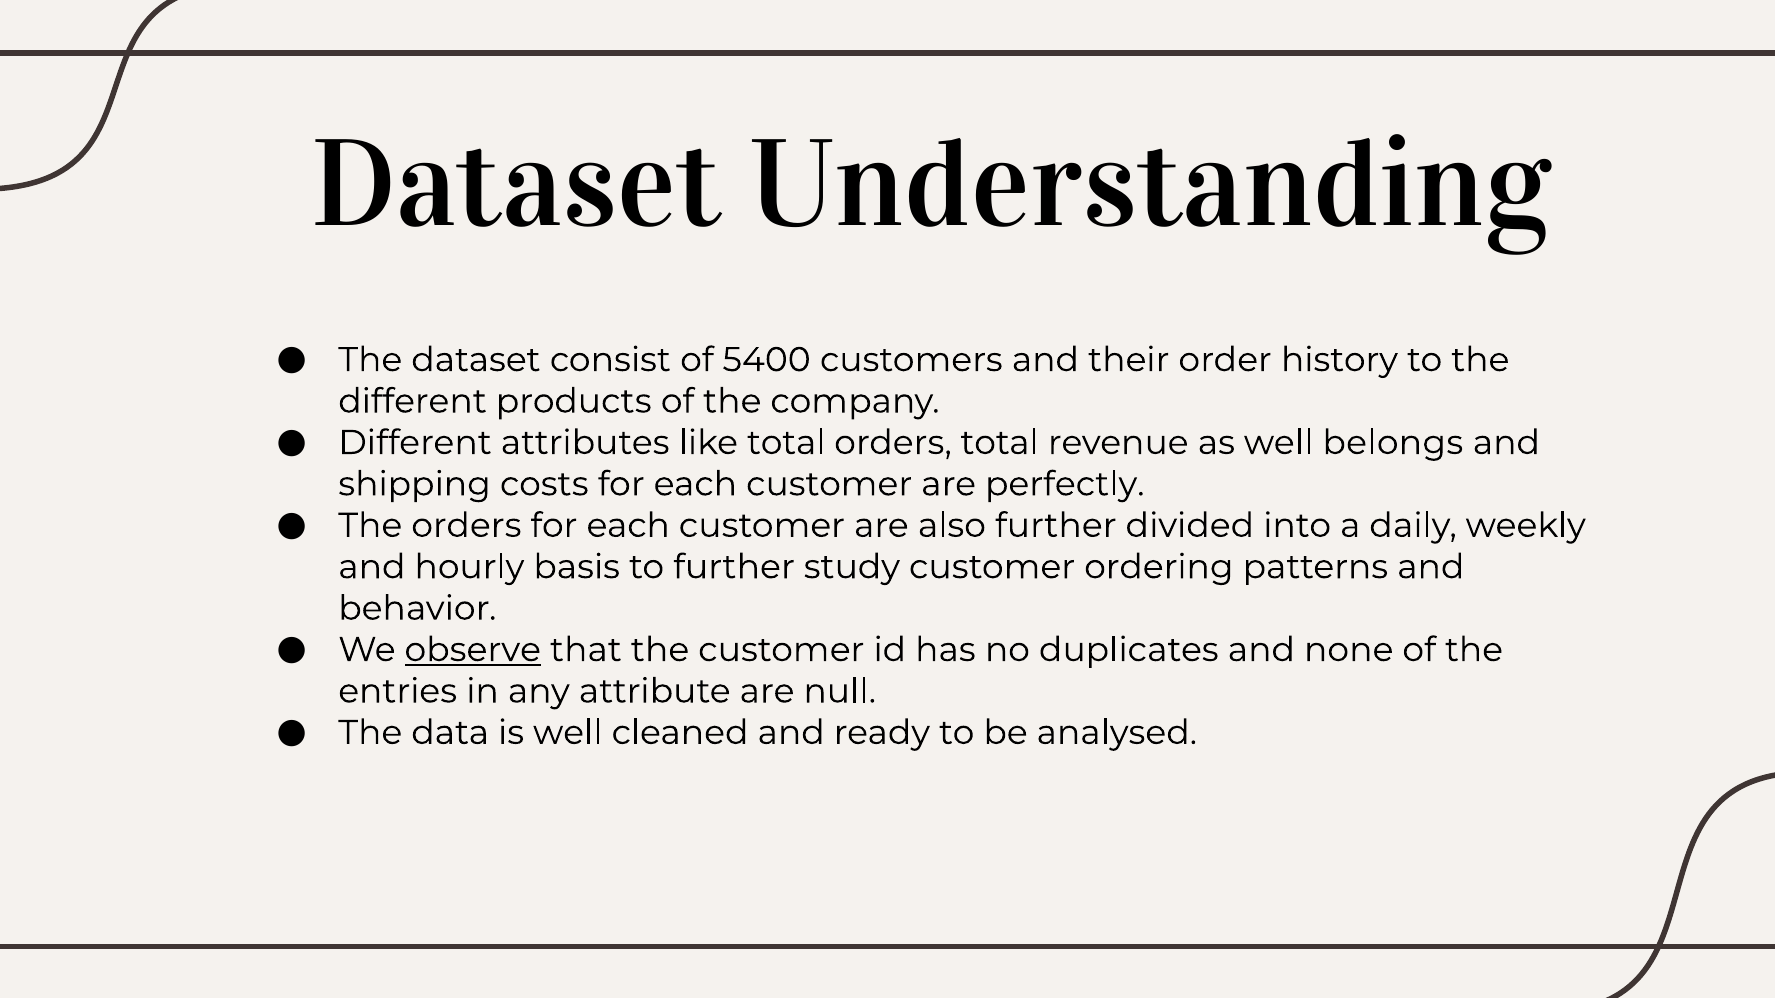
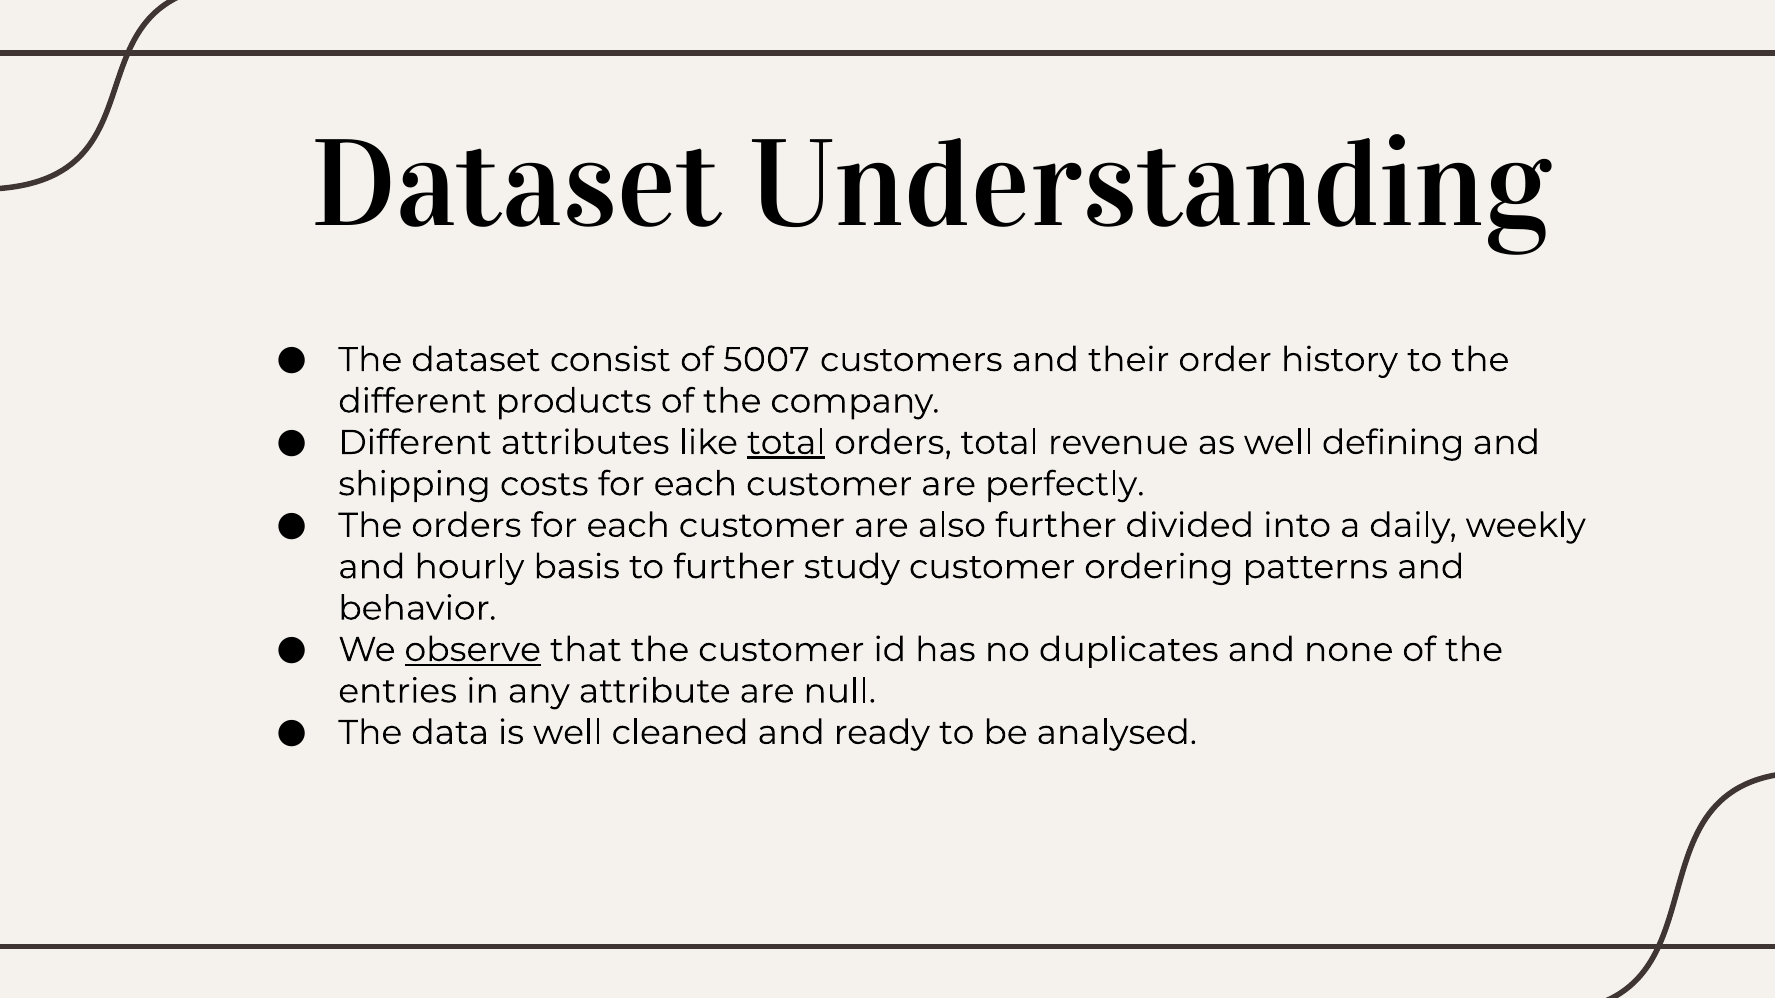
5400: 5400 -> 5007 (766, 360)
total underline: none -> present (786, 443)
belongs: belongs -> defining (1393, 443)
